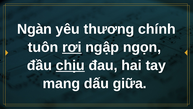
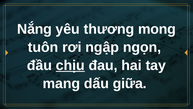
Ngàn: Ngàn -> Nắng (35, 29)
chính: chính -> mong (157, 29)
rơi underline: present -> none (72, 47)
